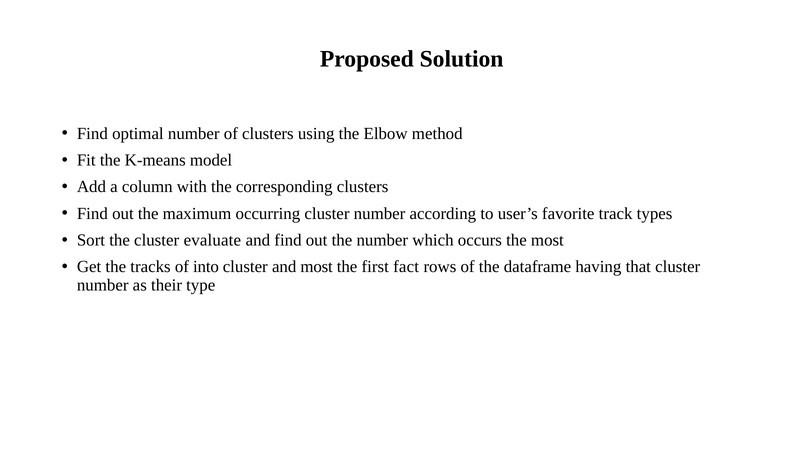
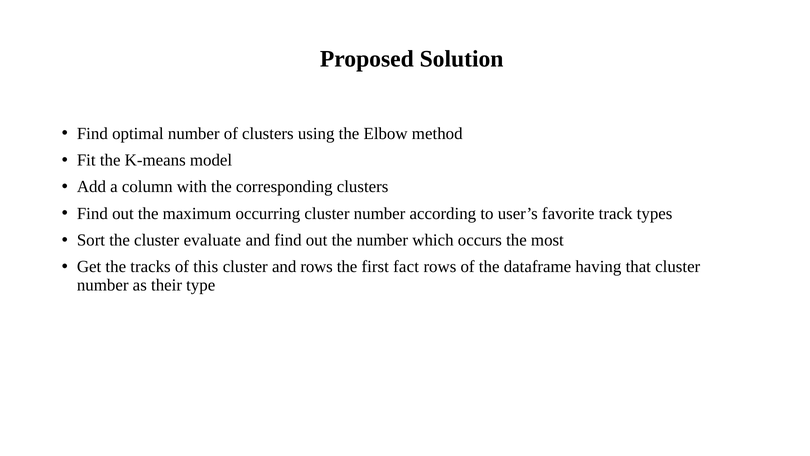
into: into -> this (206, 267)
and most: most -> rows (317, 267)
